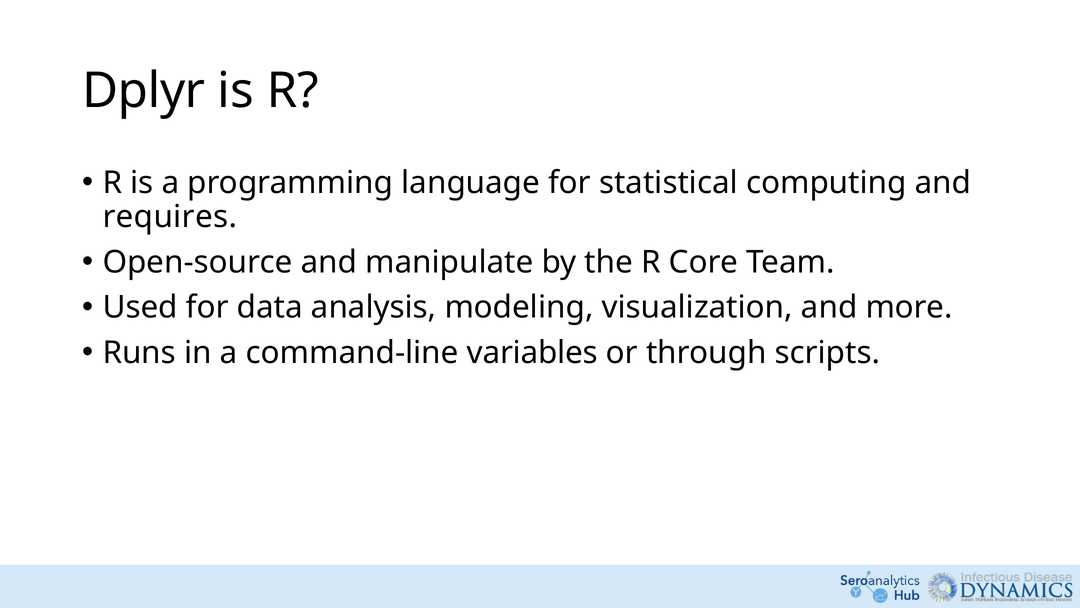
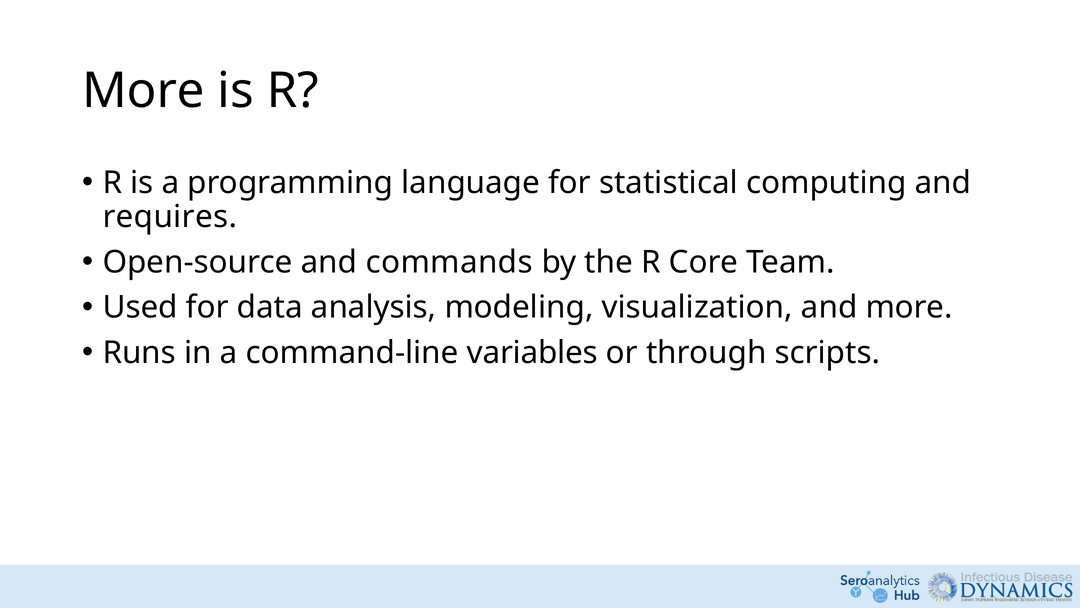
Dplyr: Dplyr -> More (144, 91)
manipulate: manipulate -> commands (449, 262)
